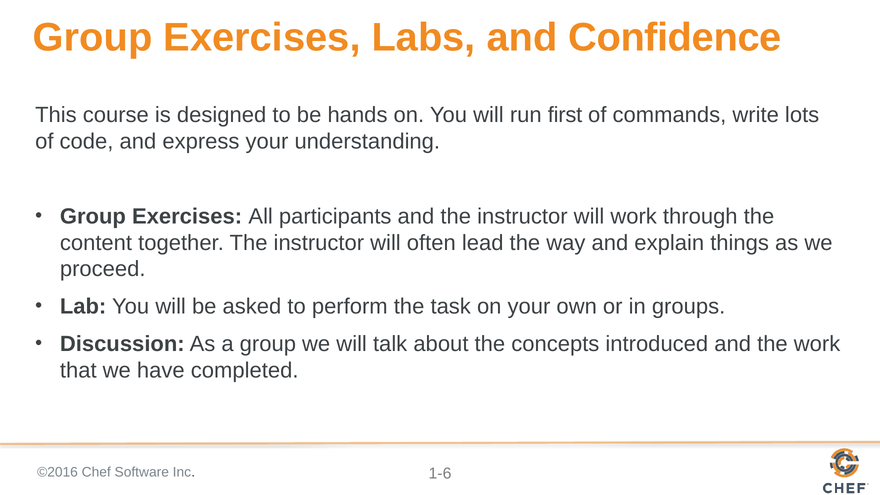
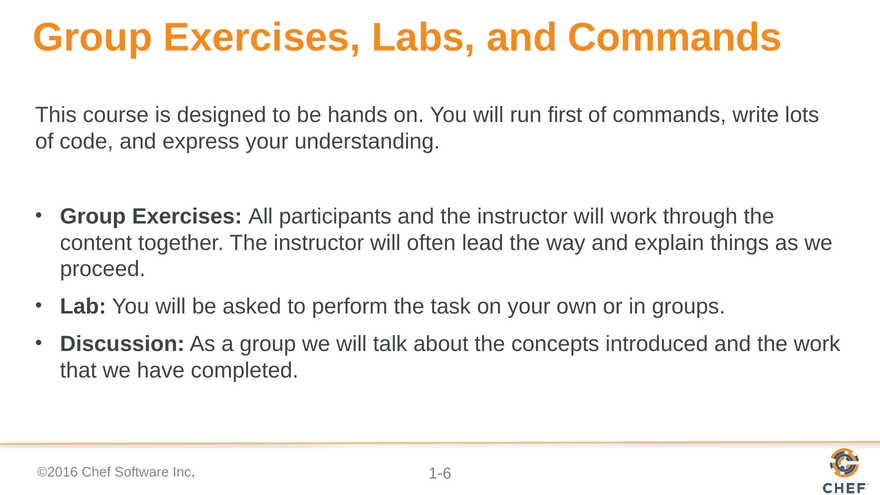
and Confidence: Confidence -> Commands (675, 38)
